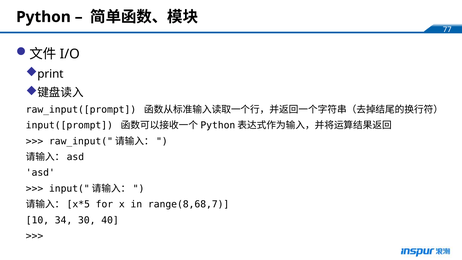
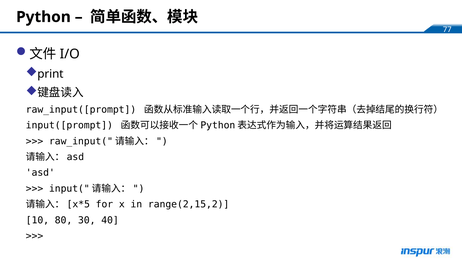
range(8,68,7: range(8,68,7 -> range(2,15,2 (189, 204)
34: 34 -> 80 (64, 220)
